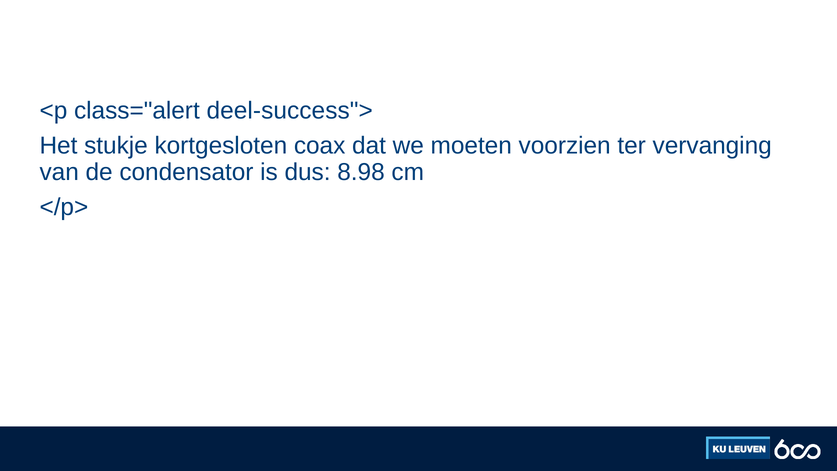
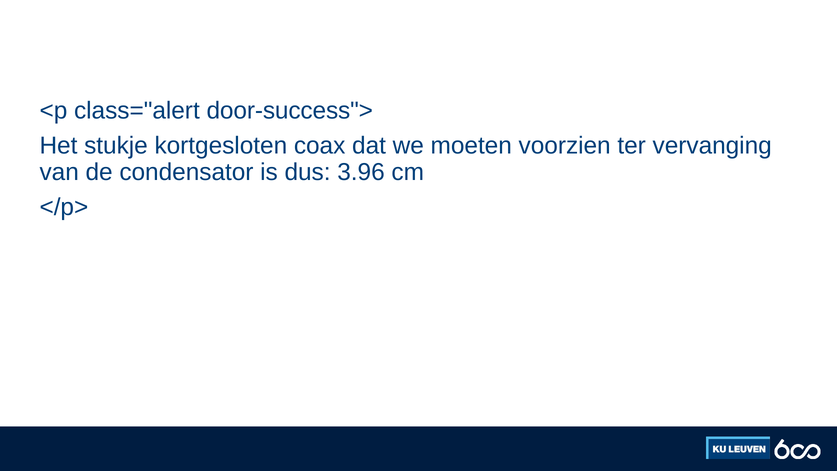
deel-success">: deel-success"> -> door-success"> (290, 111)
8.98: 8.98 -> 3.96 (361, 172)
